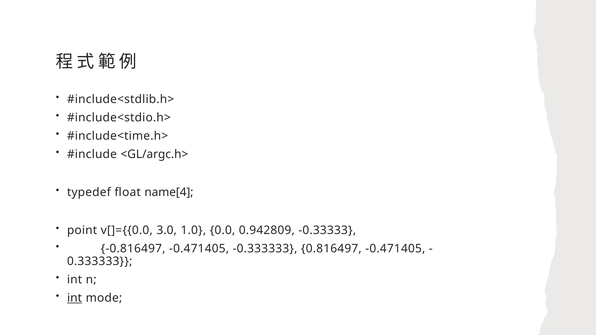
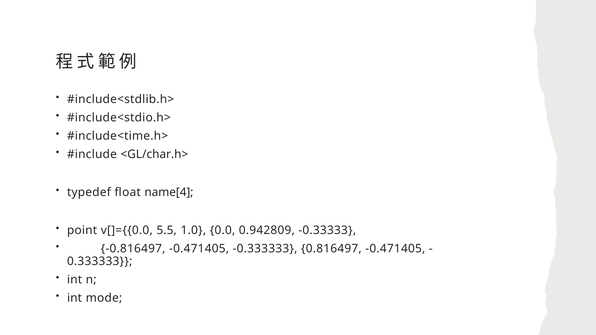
<GL/argc.h>: <GL/argc.h> -> <GL/char.h> (154, 154)
3.0: 3.0 -> 5.5 (167, 230)
int underline: present -> none (75, 298)
